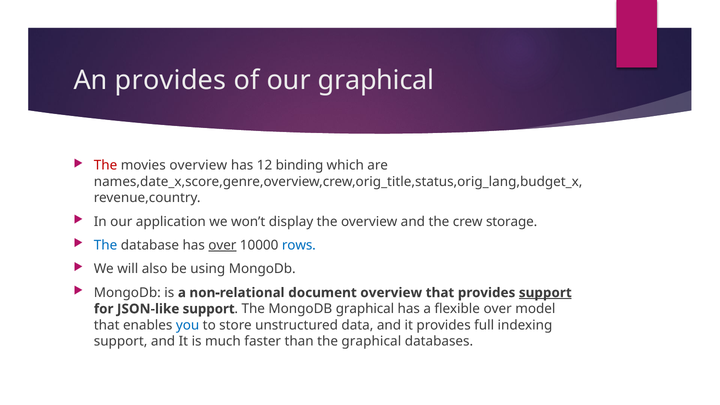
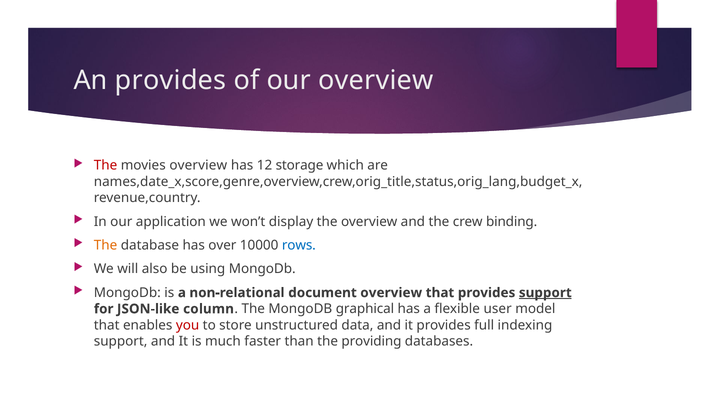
our graphical: graphical -> overview (376, 80)
binding: binding -> storage (300, 165)
storage: storage -> binding (512, 222)
The colour: blue -> orange (106, 245)
over underline: present -> none (222, 245)
JSON-like support: support -> column (209, 309)
flexible over: over -> user (498, 309)
you colour: blue -> red (188, 325)
the graphical: graphical -> providing (371, 341)
